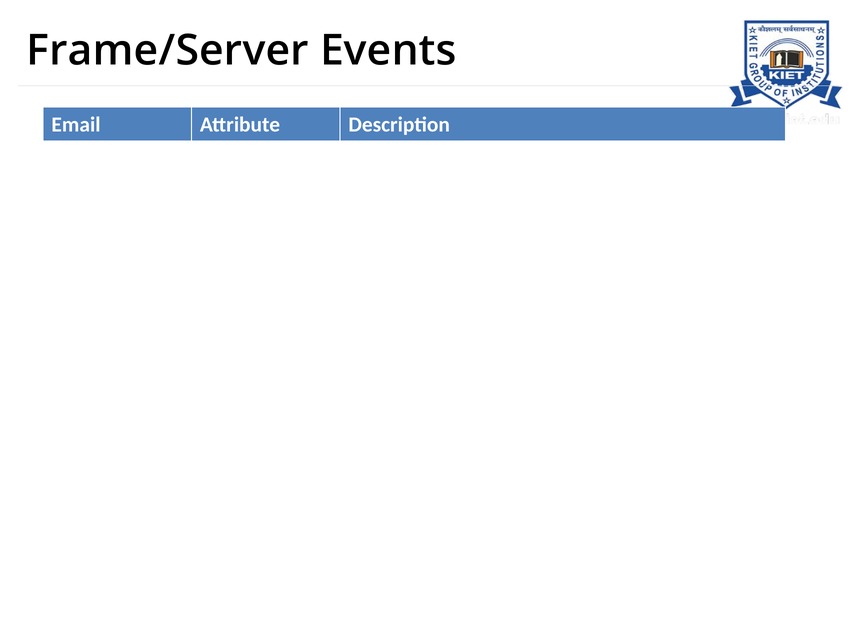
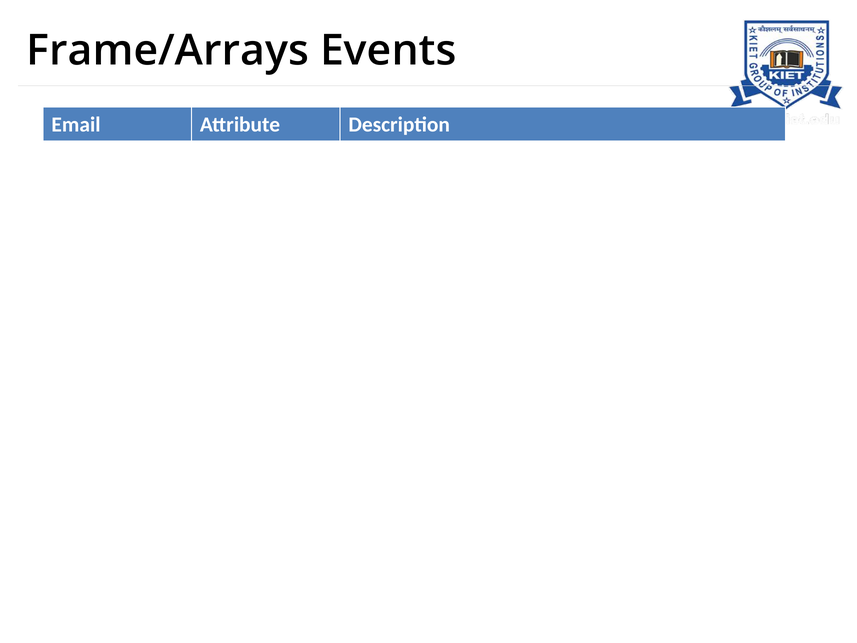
Frame/Server: Frame/Server -> Frame/Arrays (168, 51)
